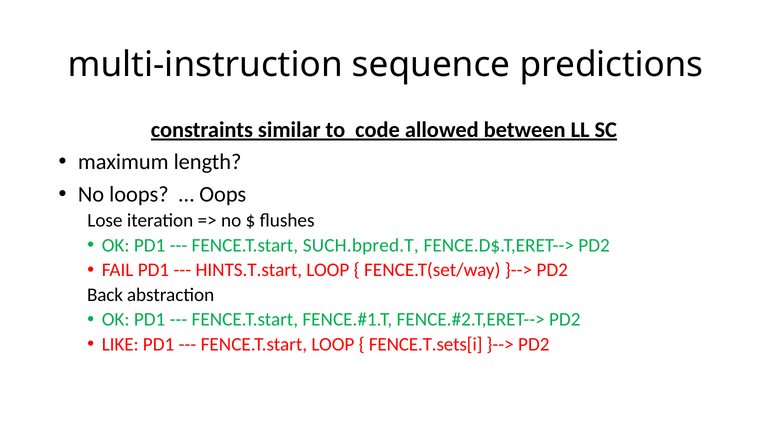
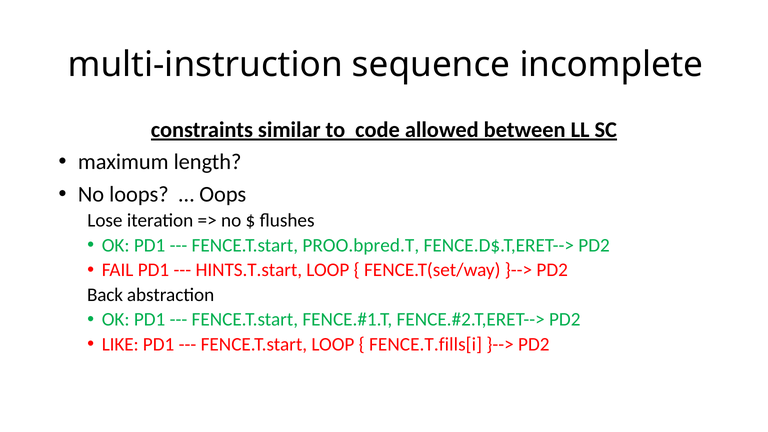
predictions: predictions -> incomplete (611, 65)
SUCH.bpred.T: SUCH.bpred.T -> PROO.bpred.T (361, 245)
FENCE.T.sets[i: FENCE.T.sets[i -> FENCE.T.fills[i (426, 344)
